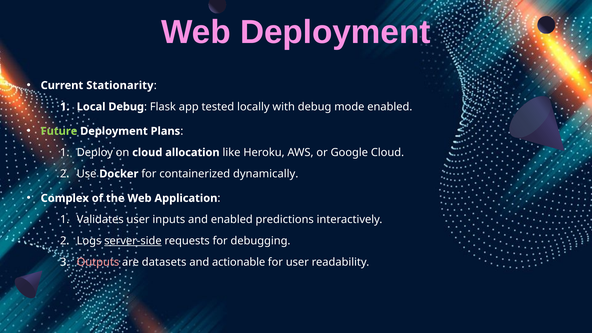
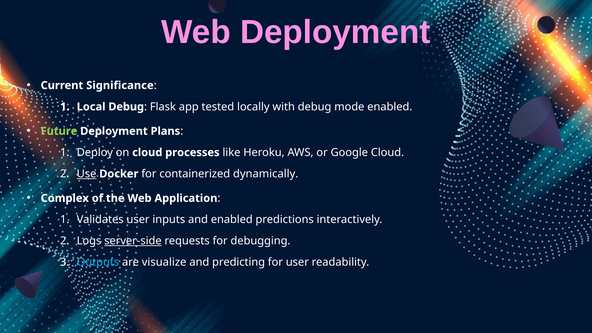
Stationarity: Stationarity -> Significance (120, 85)
allocation: allocation -> processes (192, 152)
Use underline: none -> present (87, 174)
Outputs colour: pink -> light blue (98, 262)
datasets: datasets -> visualize (164, 262)
actionable: actionable -> predicting (239, 262)
